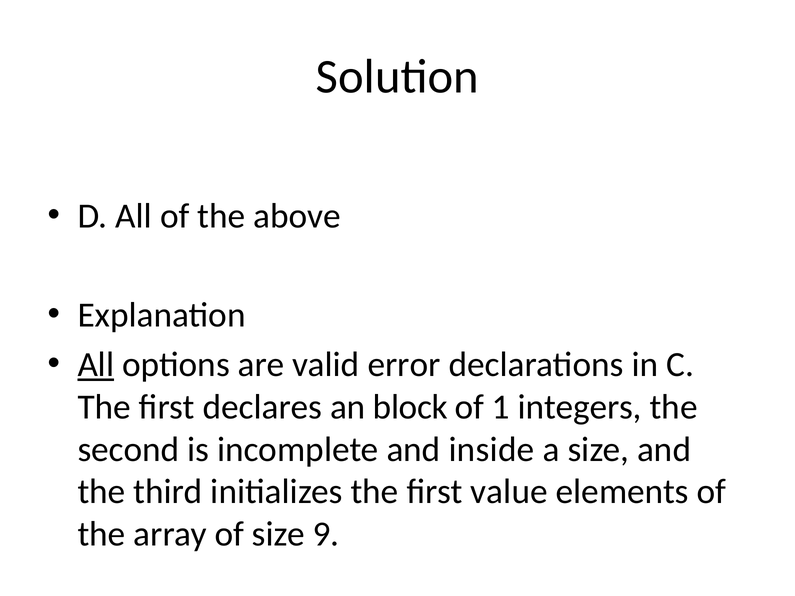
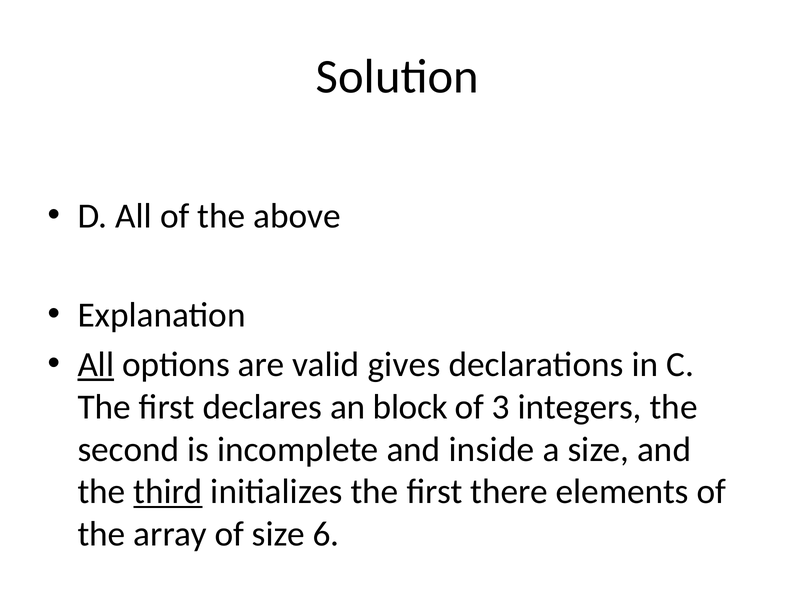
error: error -> gives (404, 365)
1: 1 -> 3 (501, 407)
third underline: none -> present (168, 492)
value: value -> there (509, 492)
9: 9 -> 6 (326, 534)
